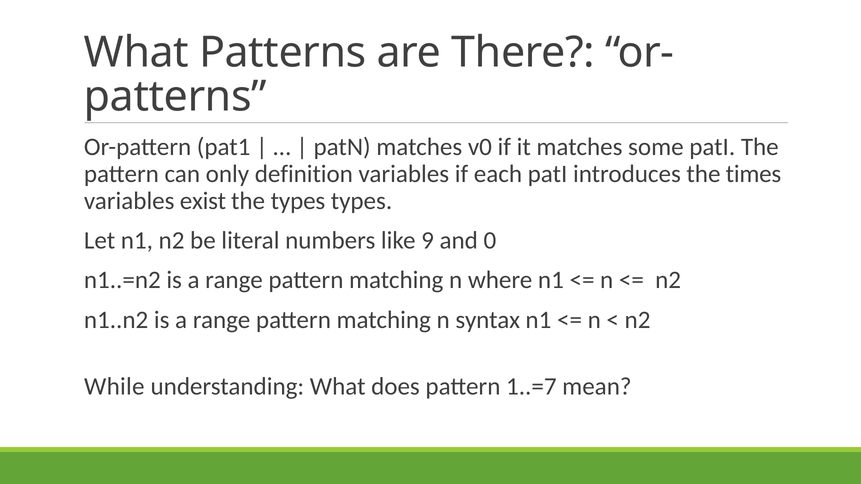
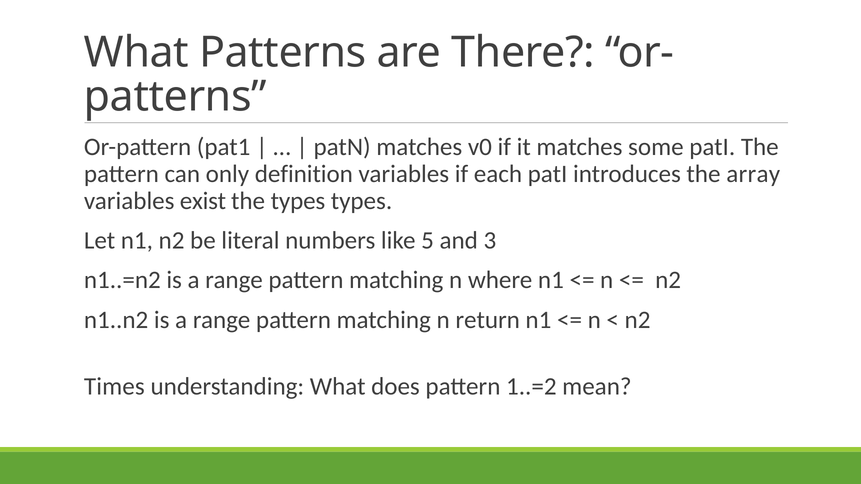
times: times -> array (753, 174)
9: 9 -> 5 (428, 241)
0: 0 -> 3 (490, 241)
syntax: syntax -> return (488, 320)
While: While -> Times (114, 387)
1..=7: 1..=7 -> 1..=2 (531, 387)
